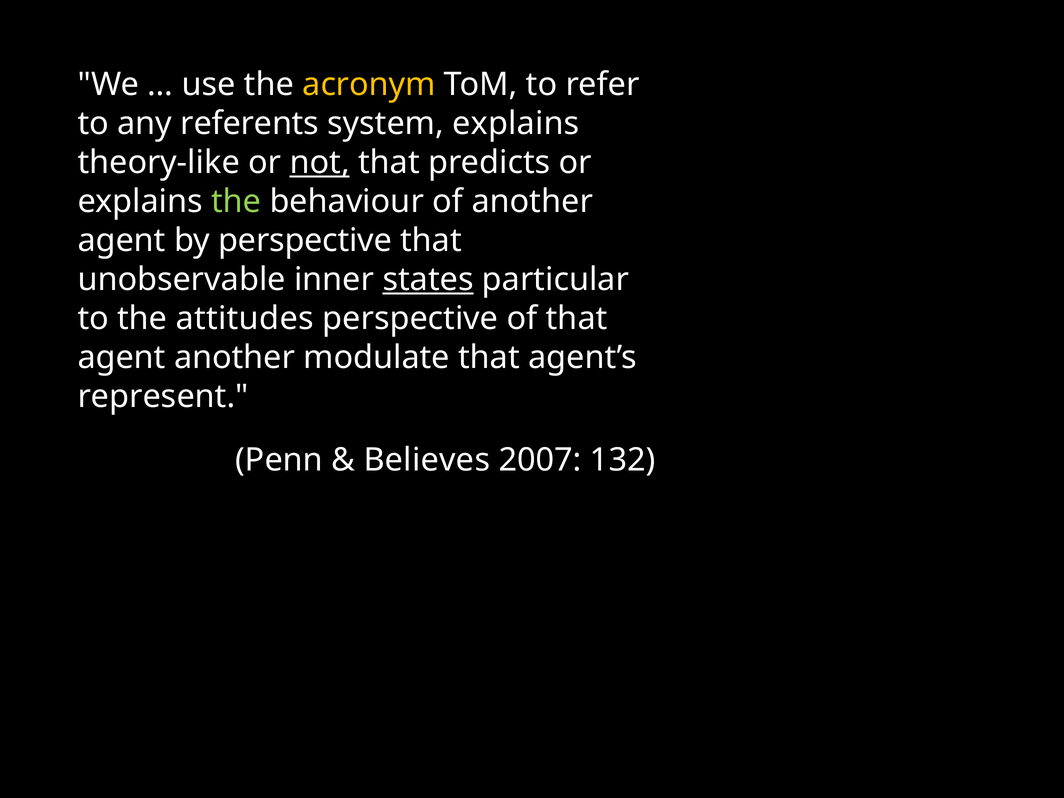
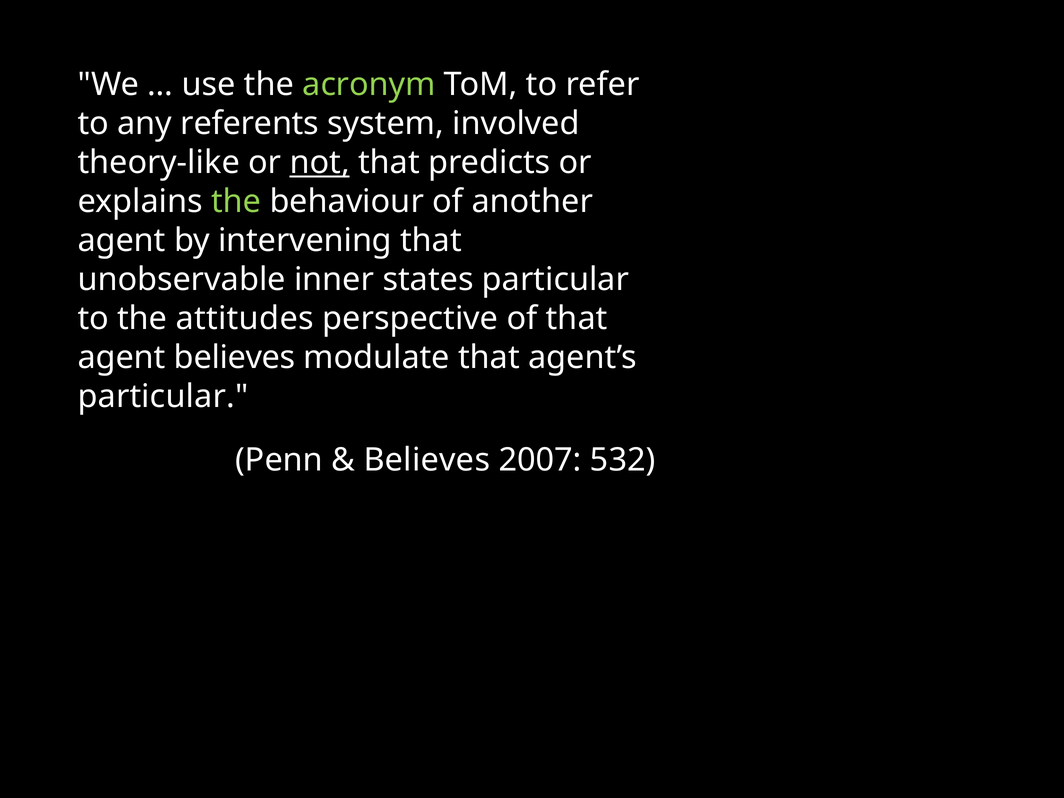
acronym colour: yellow -> light green (369, 85)
system explains: explains -> involved (516, 124)
by perspective: perspective -> intervening (305, 241)
states underline: present -> none (428, 280)
agent another: another -> believes (235, 358)
represent: represent -> particular (163, 397)
132: 132 -> 532 (623, 460)
